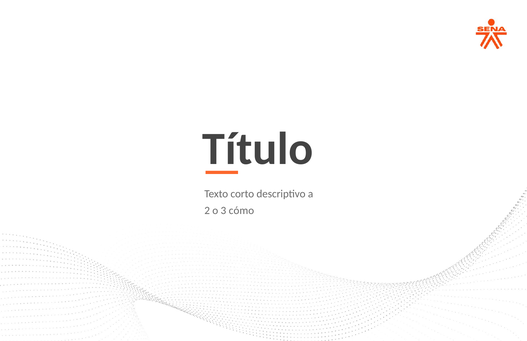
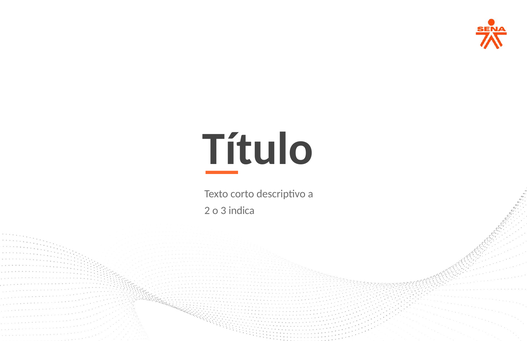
cómo: cómo -> indica (242, 210)
